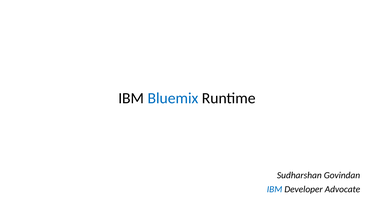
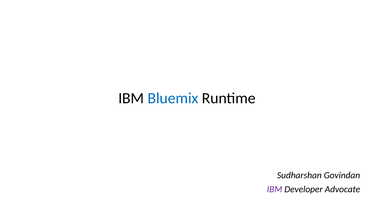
IBM colour: blue -> purple (275, 189)
